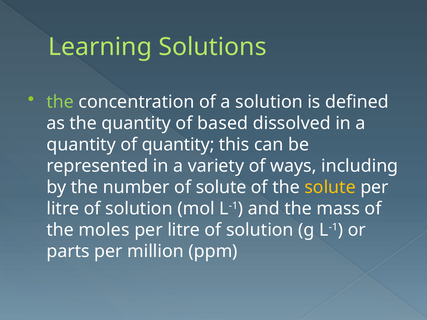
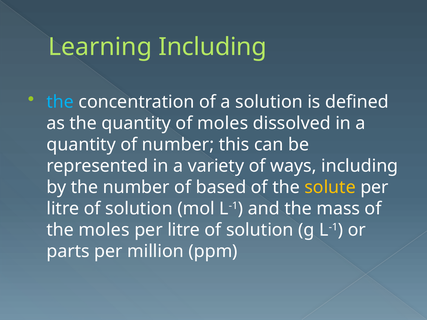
Learning Solutions: Solutions -> Including (213, 47)
the colour: light green -> light blue (60, 102)
of based: based -> moles (223, 123)
of quantity: quantity -> number (178, 145)
of solute: solute -> based (221, 187)
